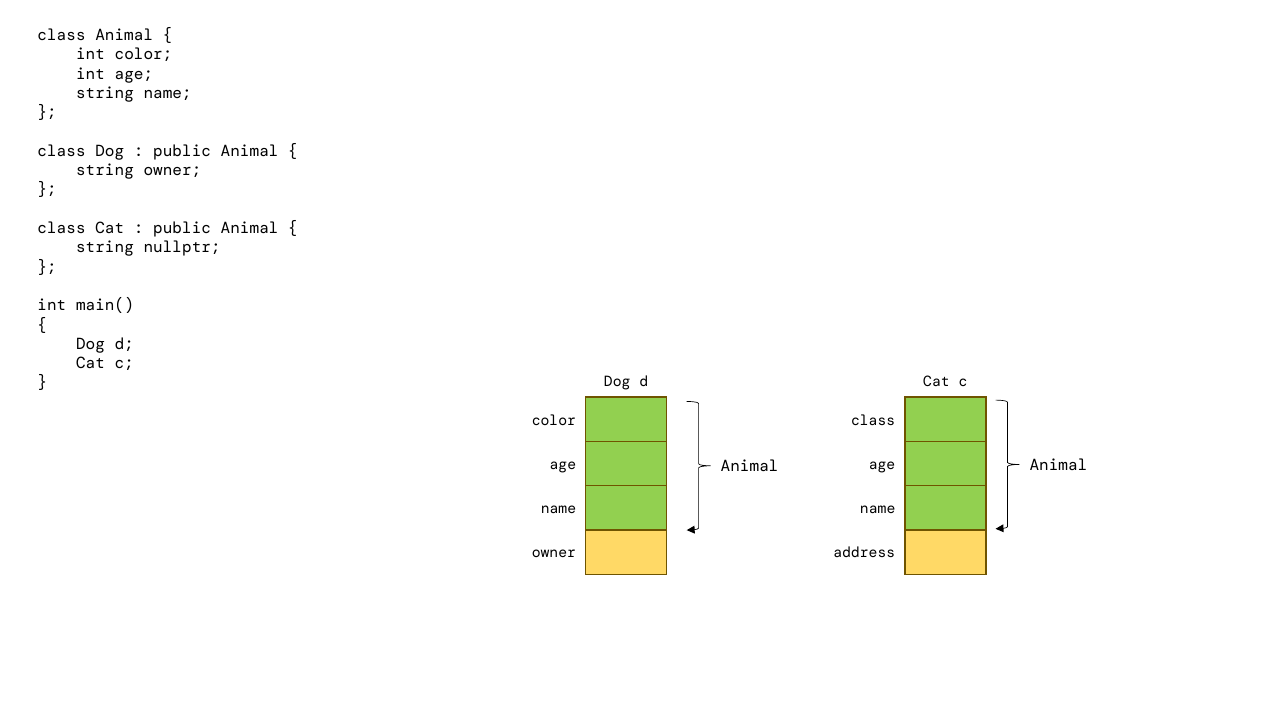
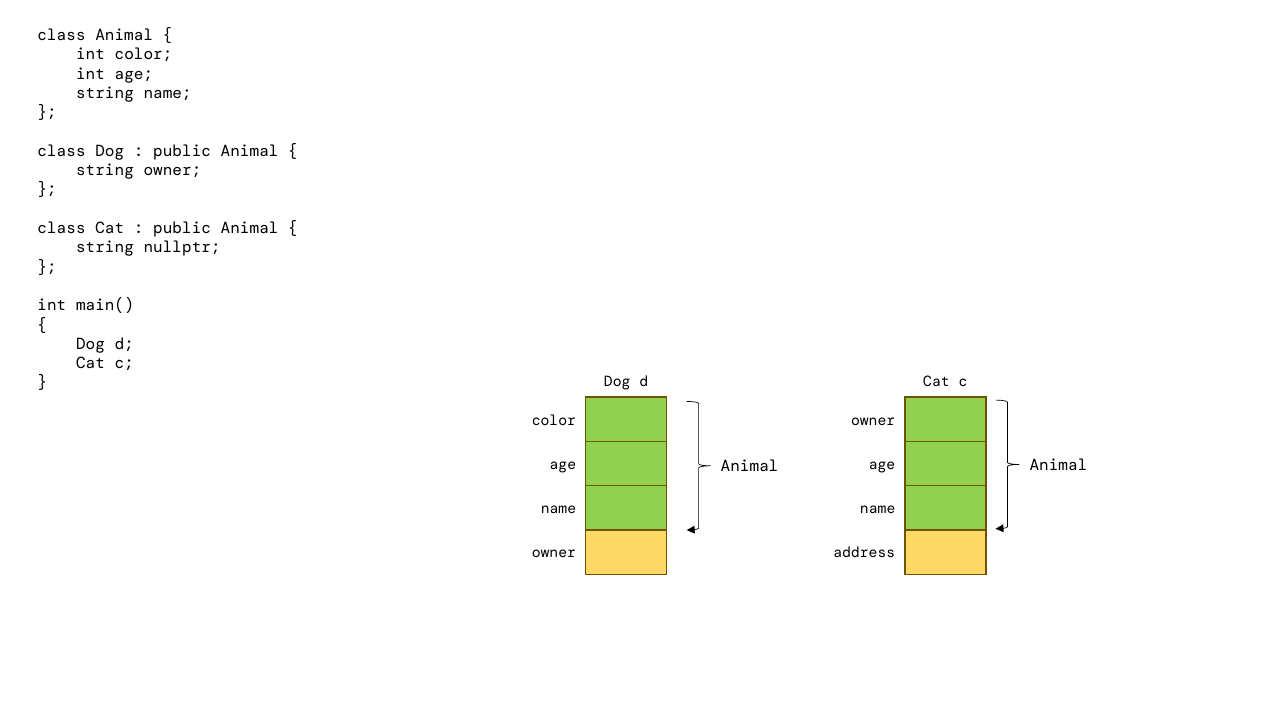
class: class -> owner (873, 420)
